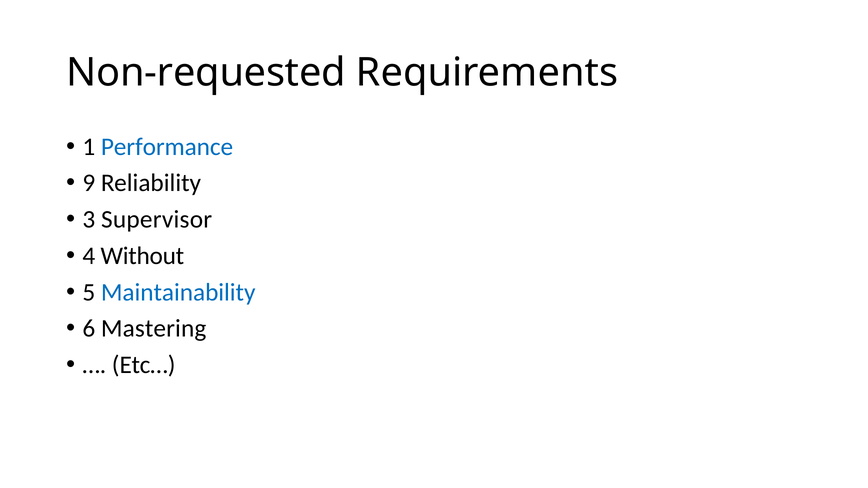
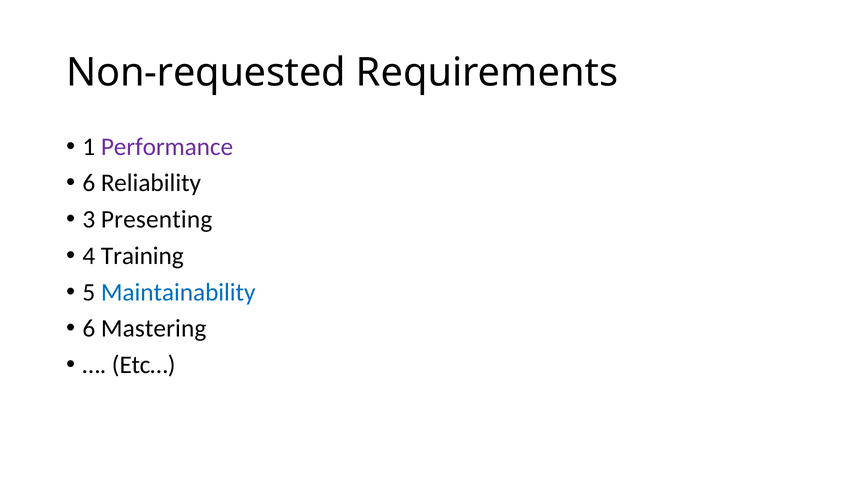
Performance colour: blue -> purple (167, 147)
9: 9 -> 6 (89, 183)
Supervisor: Supervisor -> Presenting (157, 220)
Without: Without -> Training (142, 256)
